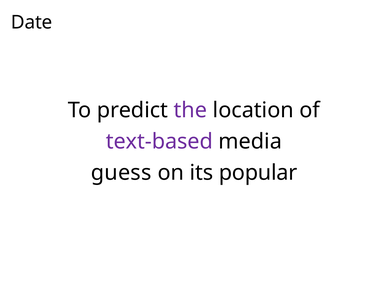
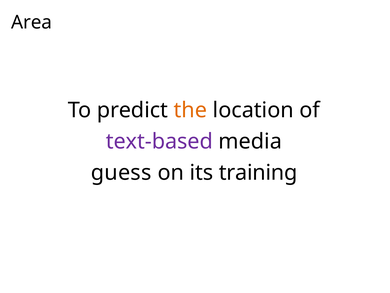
Date: Date -> Area (32, 22)
the colour: purple -> orange (190, 110)
popular: popular -> training (258, 172)
